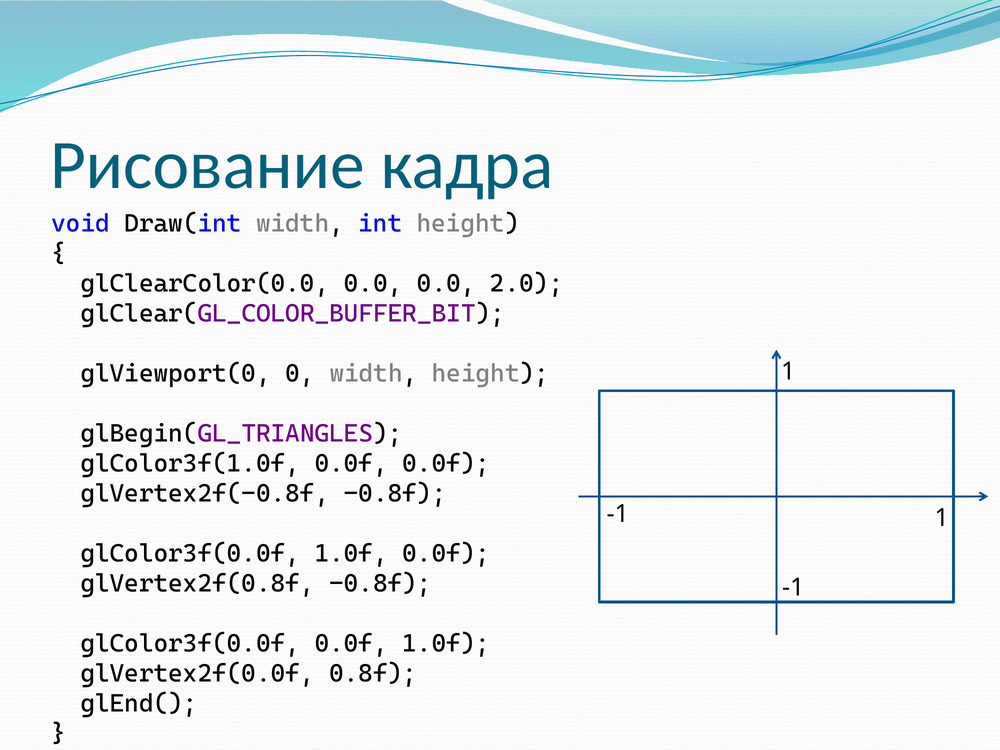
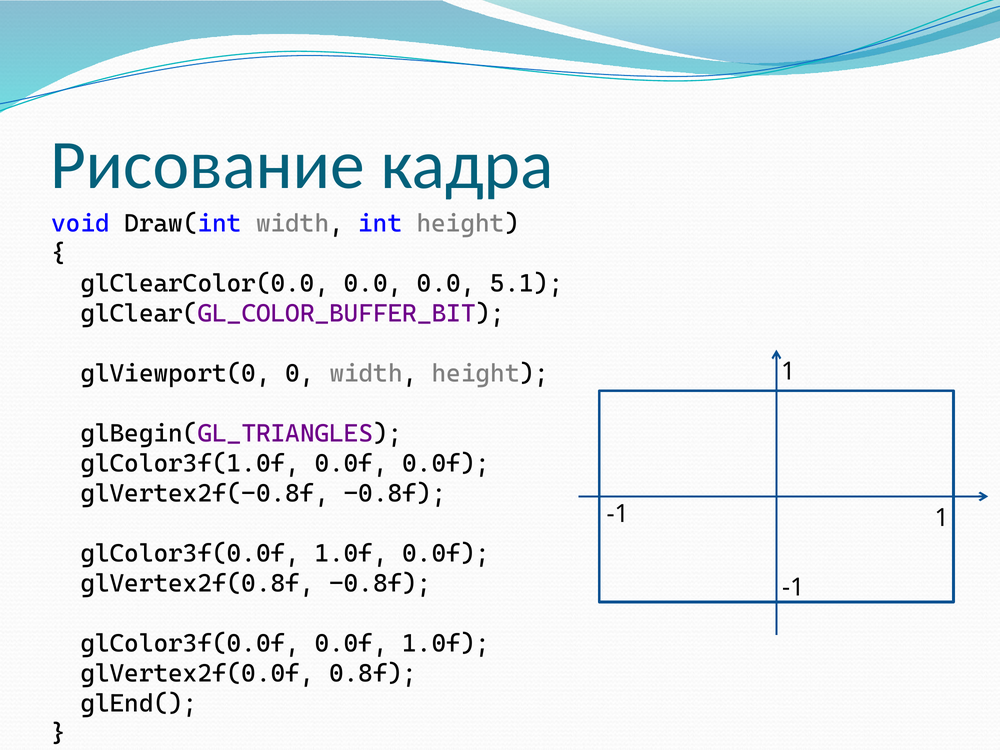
2.0: 2.0 -> 5.1 (527, 284)
